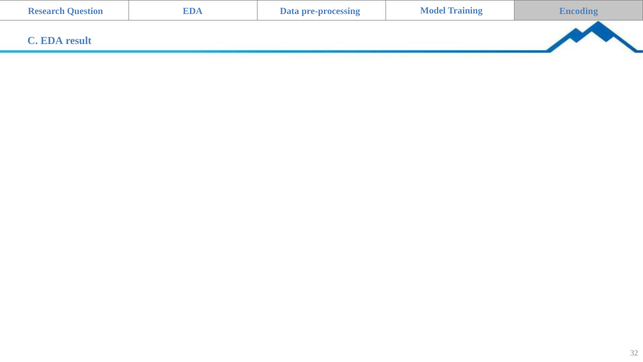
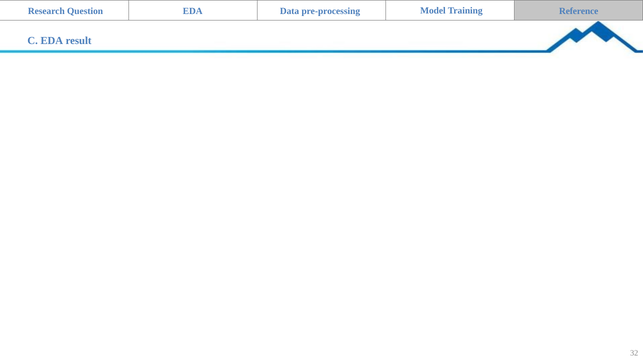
Encoding: Encoding -> Reference (579, 11)
